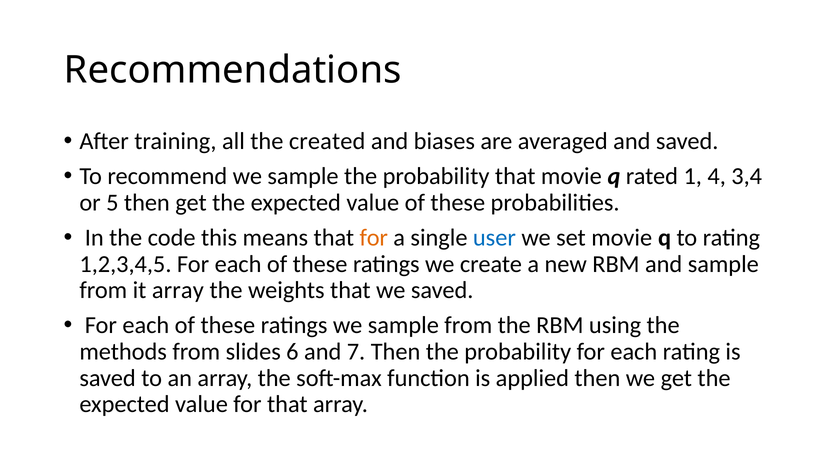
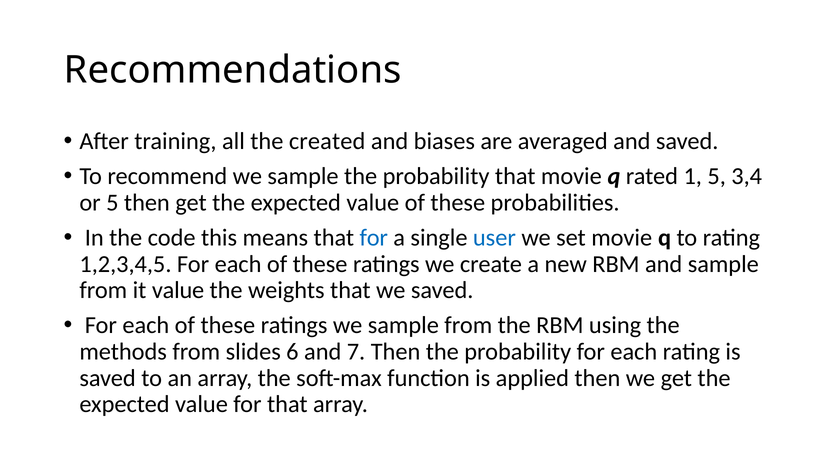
1 4: 4 -> 5 (717, 176)
for colour: orange -> blue (374, 238)
it array: array -> value (178, 290)
